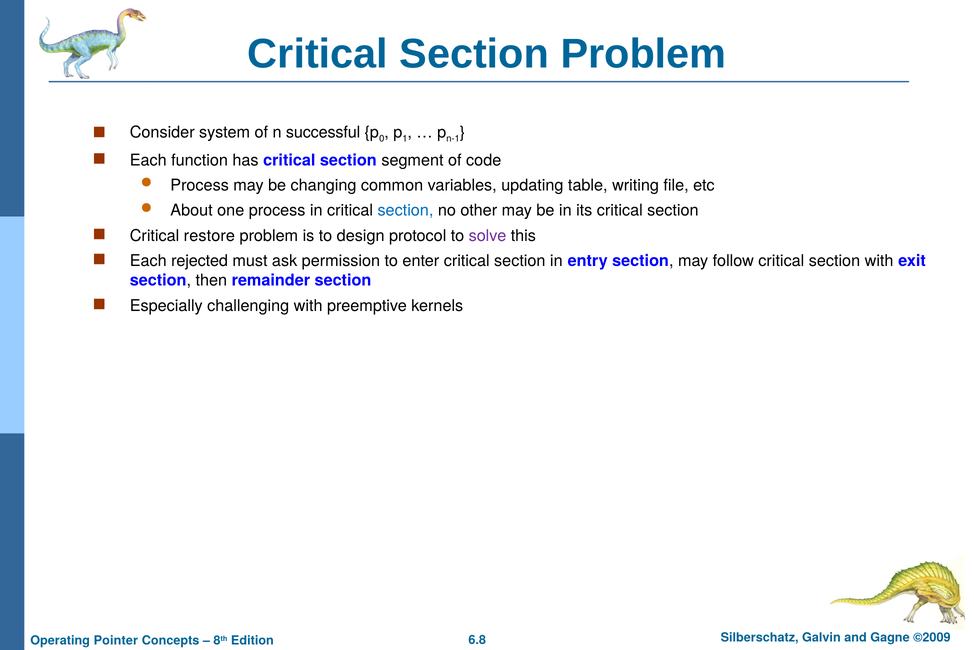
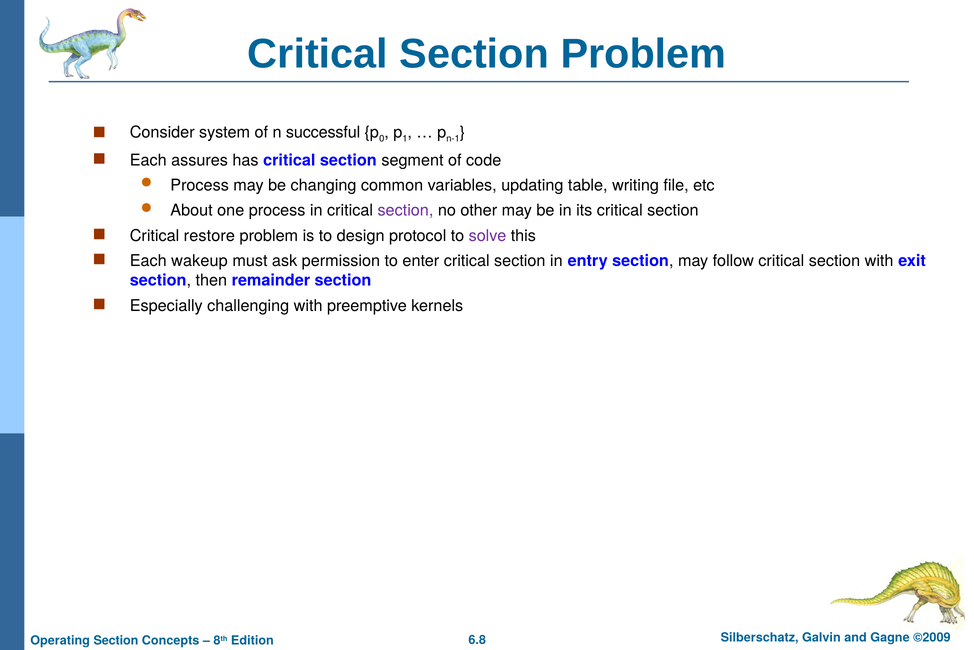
function: function -> assures (200, 160)
section colour: blue -> purple (405, 210)
rejected: rejected -> wakeup (199, 261)
Pointer: Pointer -> Section (116, 640)
